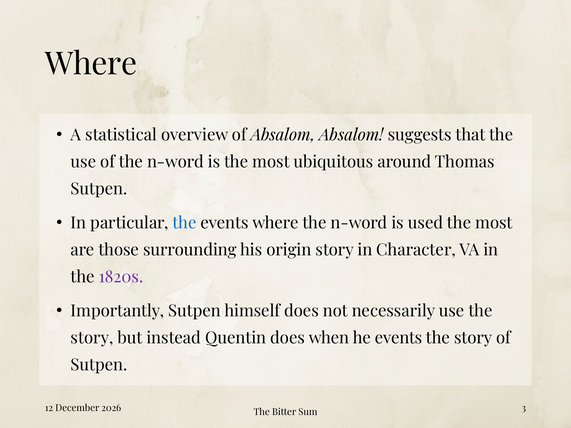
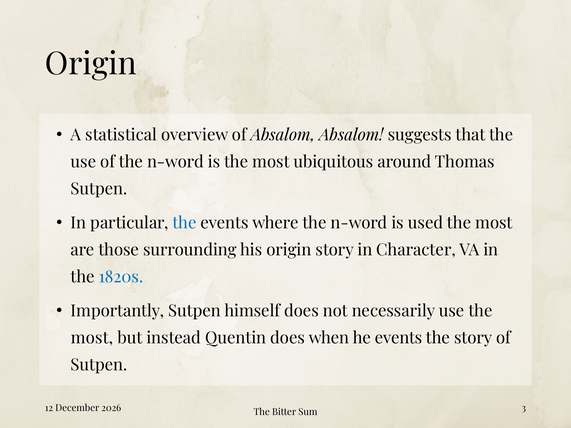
Where: Where -> Origin (91, 64)
1820s colour: purple -> blue (121, 277)
story: story -> most (92, 338)
